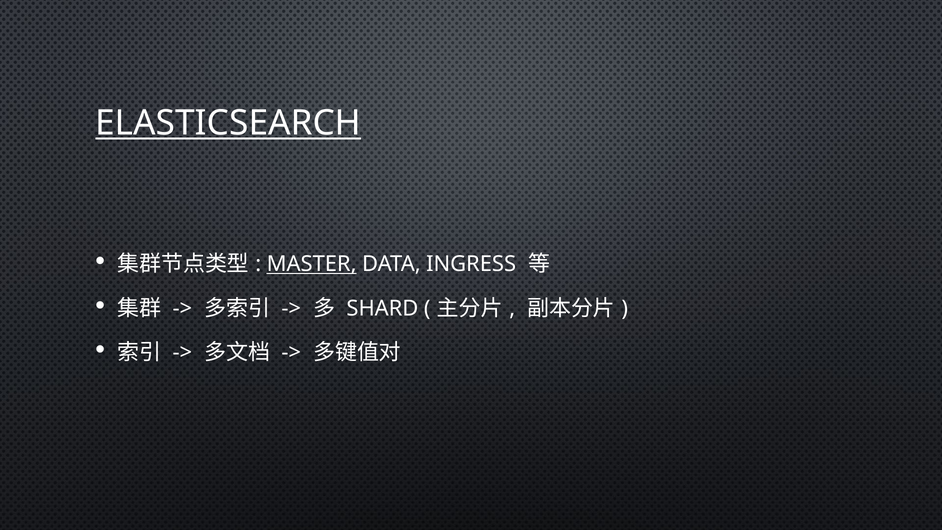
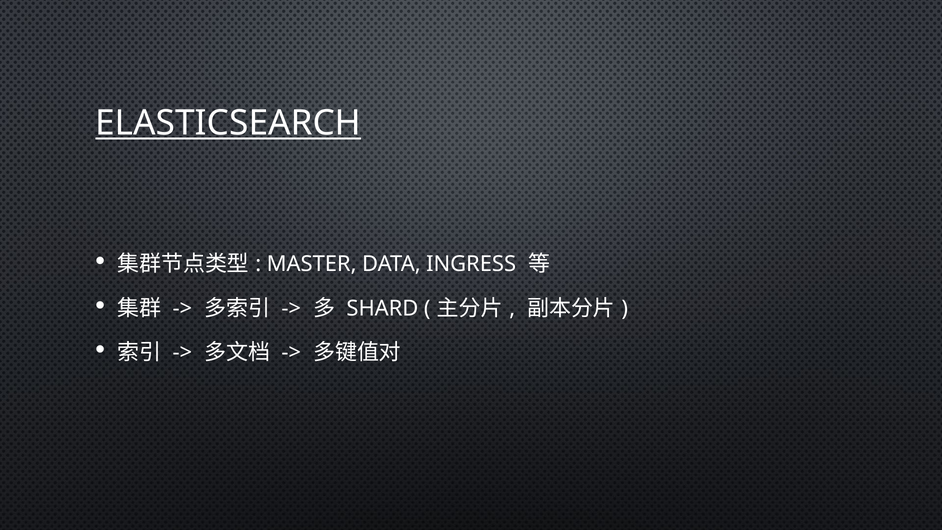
MASTER underline: present -> none (312, 264)
